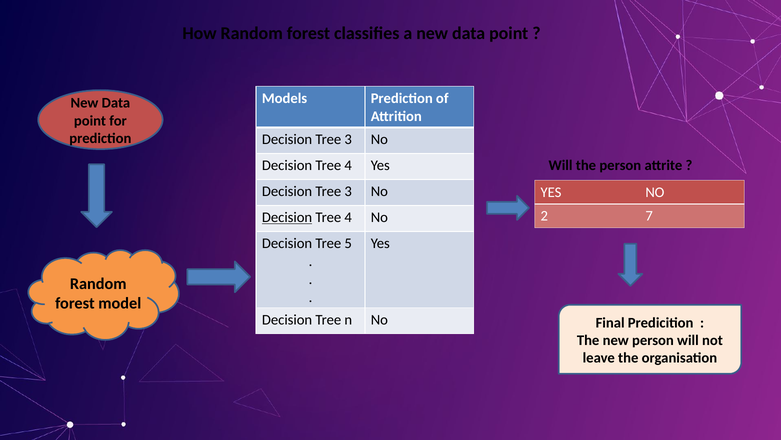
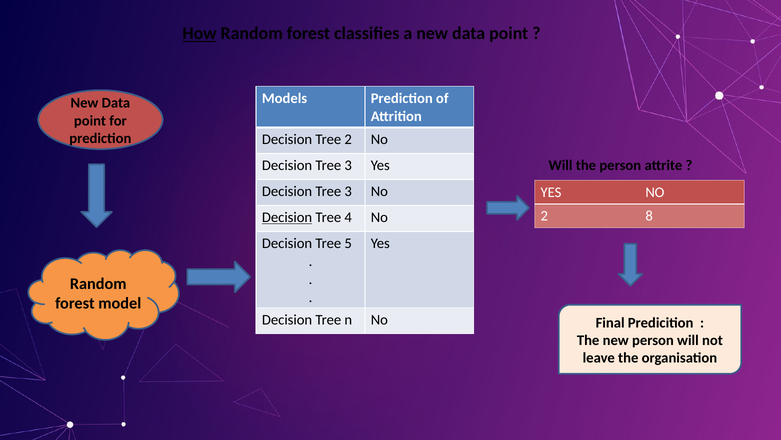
How underline: none -> present (200, 34)
3: 3 -> 2 (348, 139)
4: 4 -> 3 (348, 165)
7: 7 -> 8 (649, 216)
